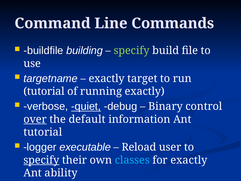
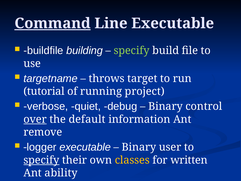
Command underline: none -> present (53, 23)
Line Commands: Commands -> Executable (173, 23)
exactly: exactly -> throws (107, 78)
running exactly: exactly -> project (145, 91)
quiet underline: present -> none (86, 106)
tutorial: tutorial -> remove (43, 132)
Reload: Reload -> Binary (139, 147)
classes colour: light blue -> yellow (132, 160)
for exactly: exactly -> written (189, 160)
